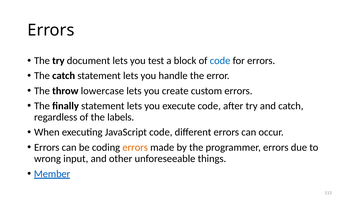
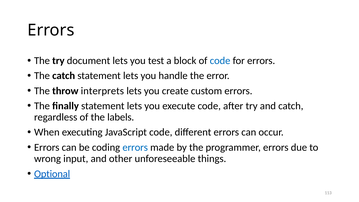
lowercase: lowercase -> interprets (102, 91)
errors colour: orange -> blue (135, 147)
Member: Member -> Optional (52, 174)
